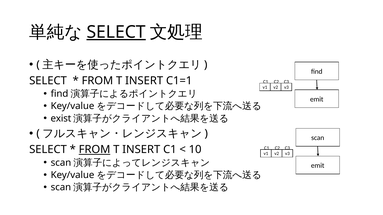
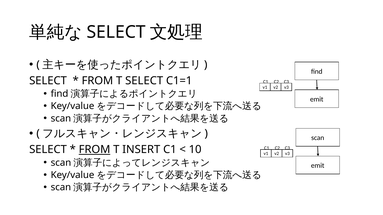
SELECT underline: present -> none (116, 32)
INSERT: INSERT -> SELECT (144, 81)
exist: exist -> scan (61, 119)
